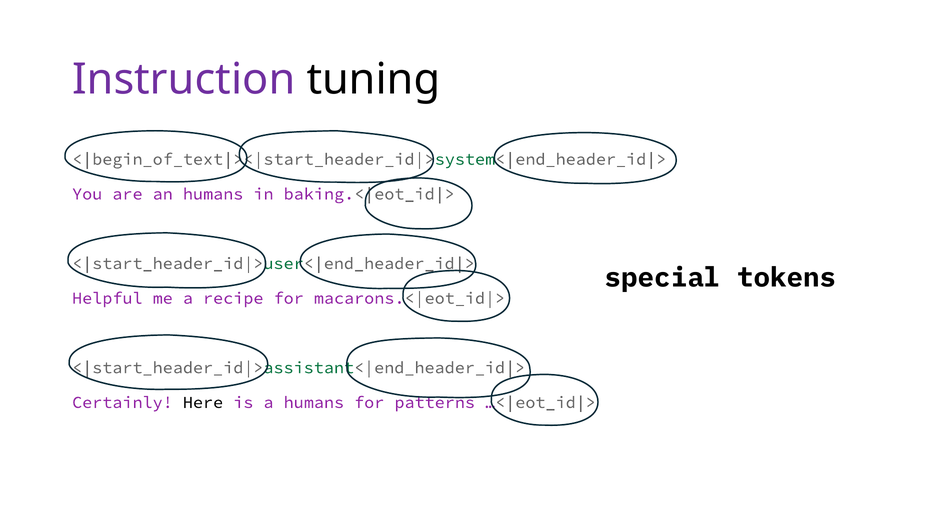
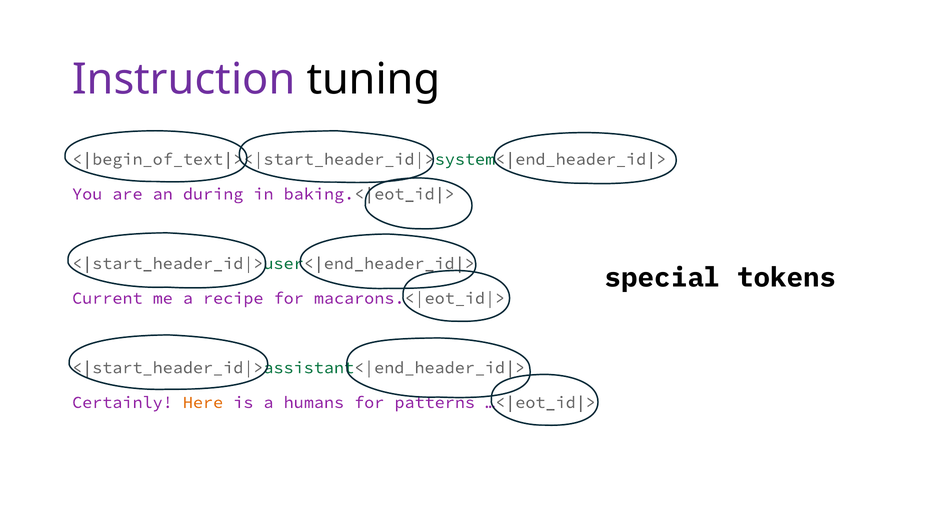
an humans: humans -> during (213, 194)
Helpful: Helpful -> Current (107, 298)
Here colour: black -> orange (203, 402)
